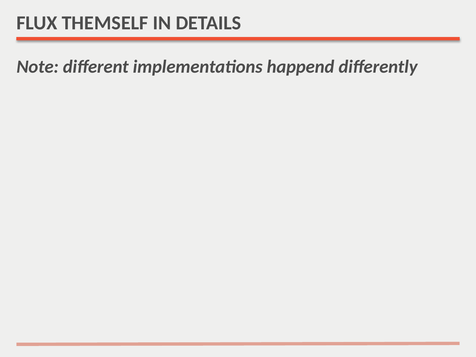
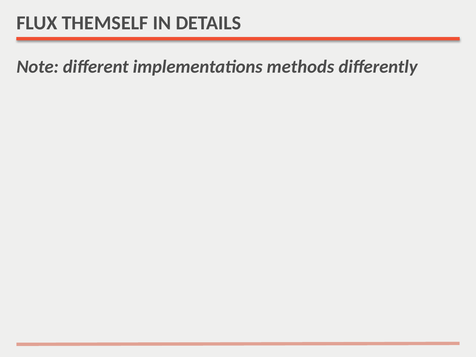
happend: happend -> methods (300, 67)
